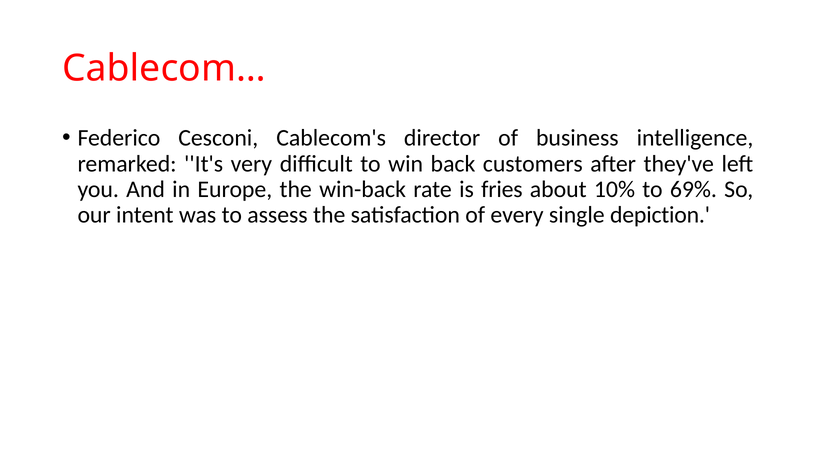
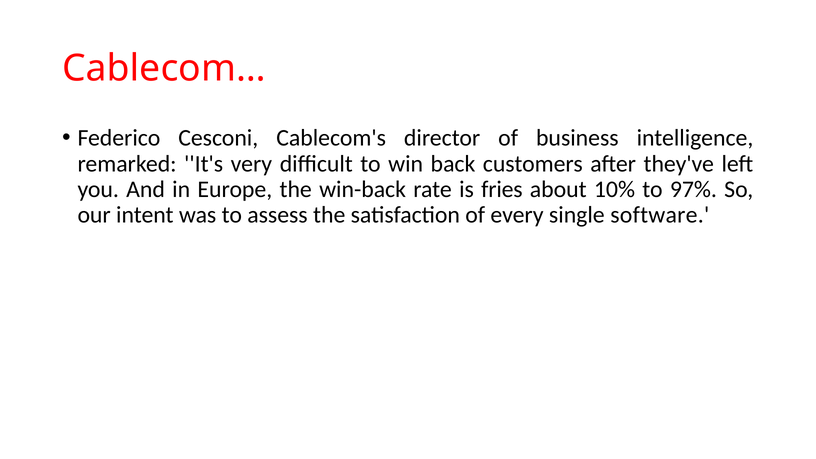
69%: 69% -> 97% (693, 189)
depiction: depiction -> software (660, 215)
